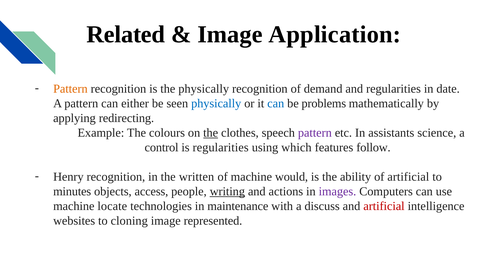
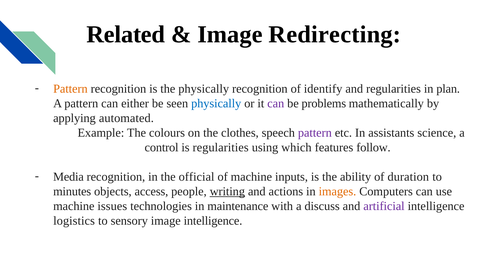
Application: Application -> Redirecting (335, 34)
demand: demand -> identify (323, 88)
date: date -> plan (448, 88)
can colour: blue -> purple (276, 103)
redirecting: redirecting -> automated (126, 118)
the underline: present -> none (211, 132)
Henry: Henry -> Media (68, 176)
written: written -> official (197, 176)
would: would -> inputs (291, 176)
of artificial: artificial -> duration (408, 176)
images colour: purple -> orange (337, 191)
locate: locate -> issues (112, 206)
artificial colour: red -> purple (384, 206)
websites: websites -> logistics (74, 220)
cloning: cloning -> sensory (129, 220)
image represented: represented -> intelligence (213, 220)
